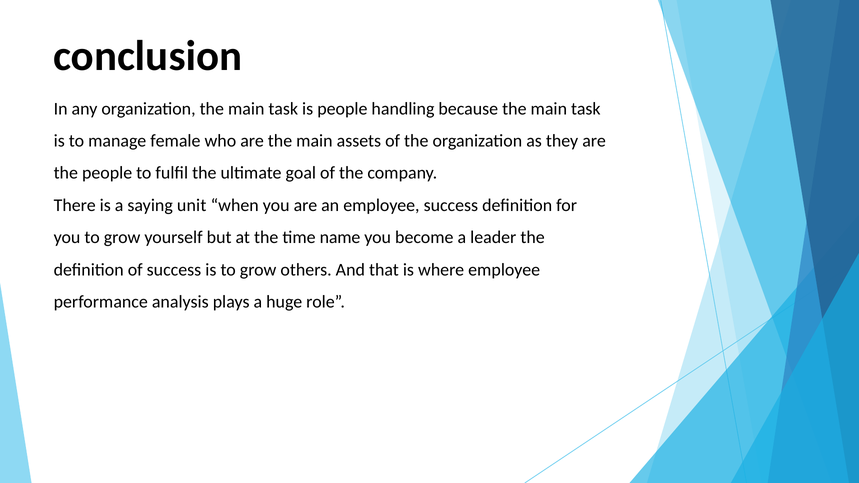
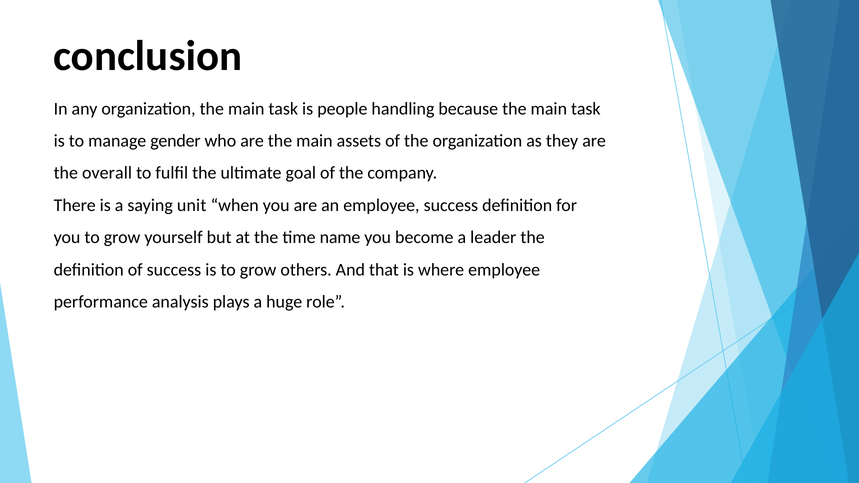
female: female -> gender (175, 141)
the people: people -> overall (107, 173)
